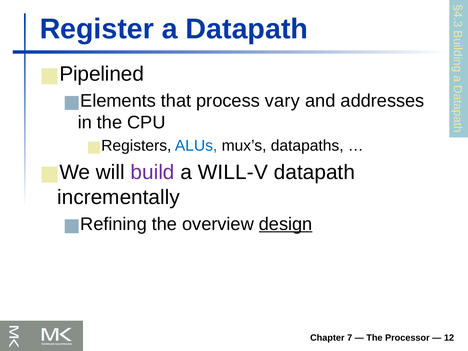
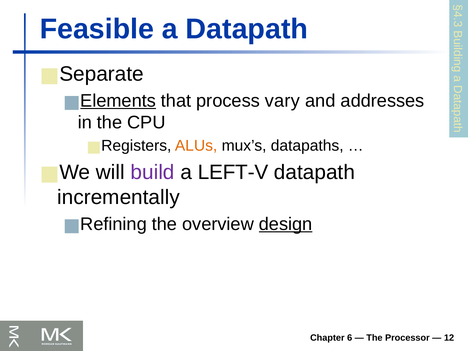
Register: Register -> Feasible (97, 29)
Pipelined: Pipelined -> Separate (102, 74)
Elements underline: none -> present (118, 101)
ALUs colour: blue -> orange (196, 146)
WILL-V: WILL-V -> LEFT-V (233, 172)
7: 7 -> 6 (350, 338)
